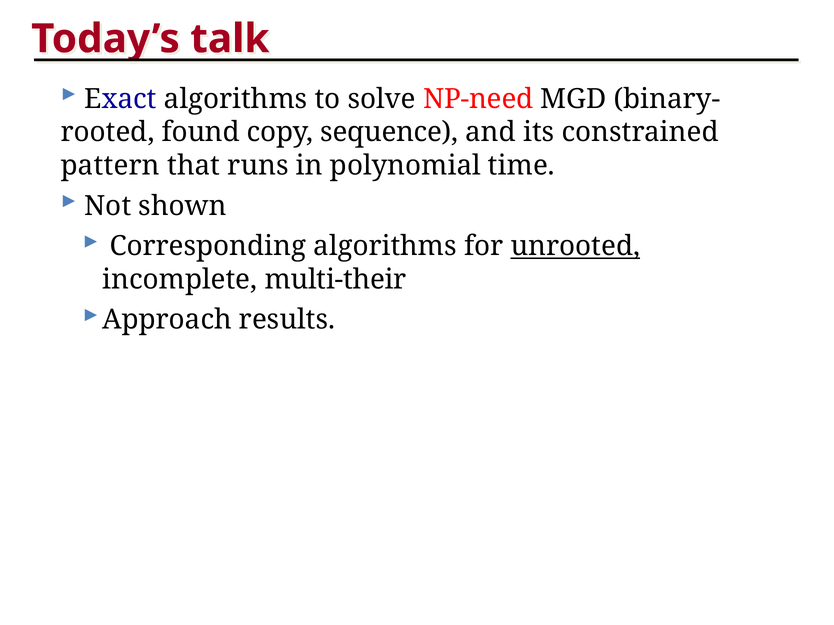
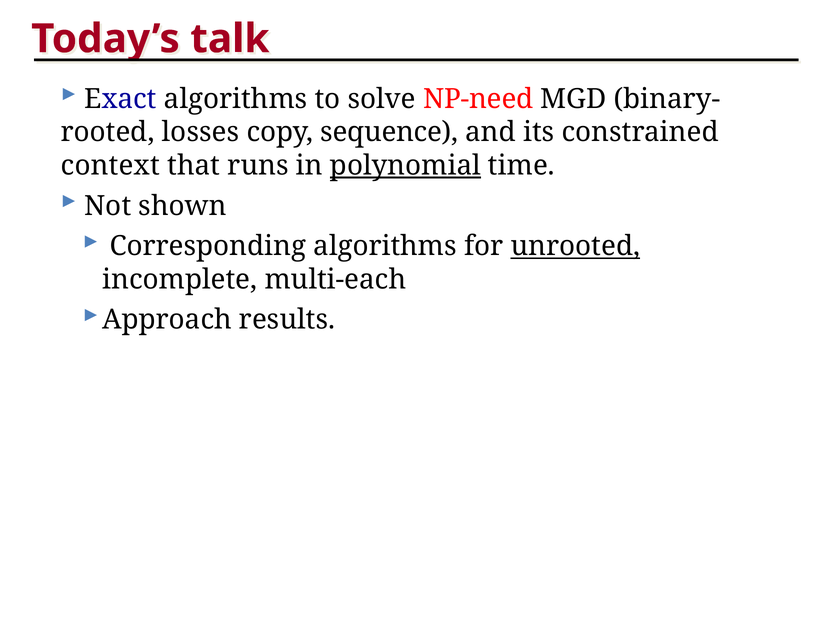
found: found -> losses (201, 132)
pattern: pattern -> context (110, 166)
polynomial underline: none -> present (405, 166)
multi-their: multi-their -> multi-each (335, 280)
